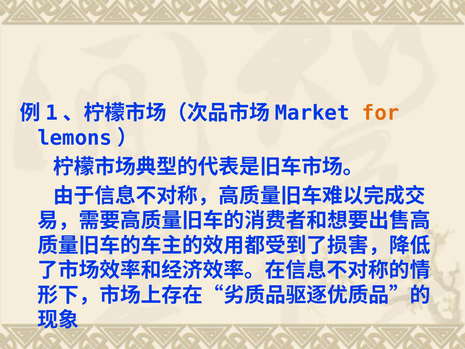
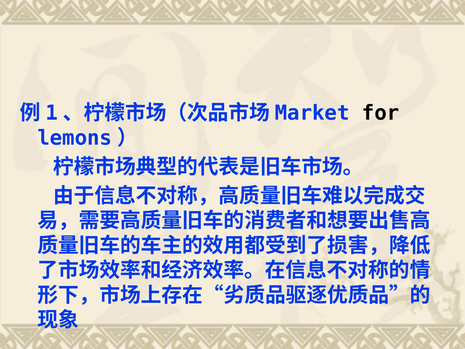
for colour: orange -> black (381, 113)
